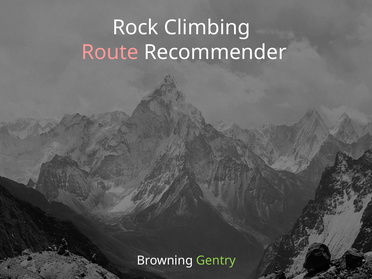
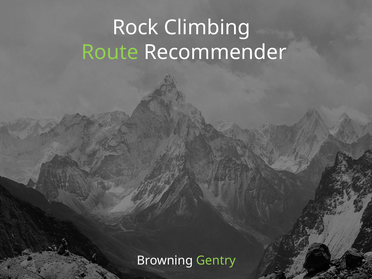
Route colour: pink -> light green (110, 52)
